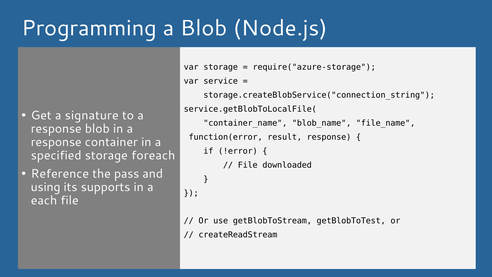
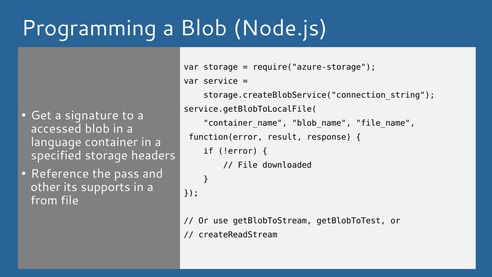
response: response -> accessed (56, 129)
response: response -> language (56, 142)
foreach: foreach -> headers (153, 155)
using: using -> other (46, 187)
each: each -> from (44, 200)
